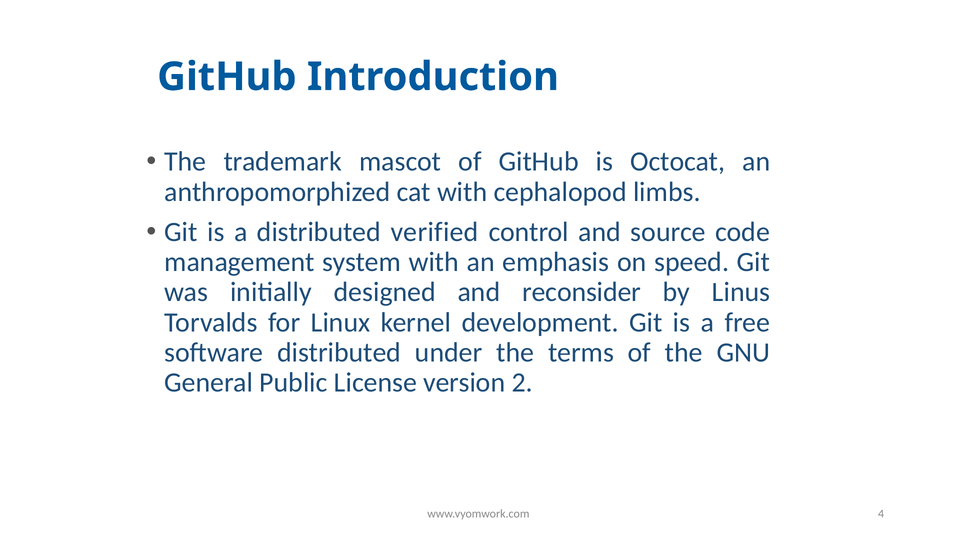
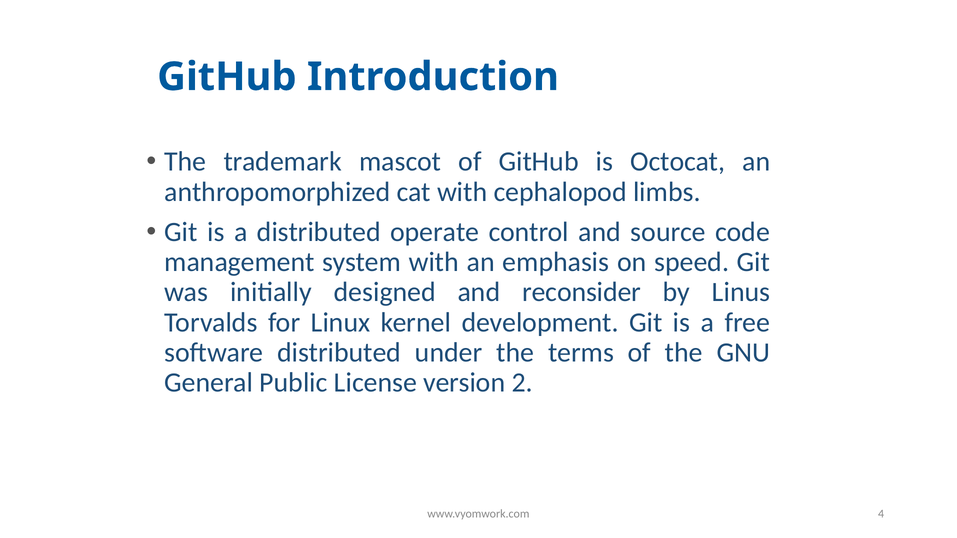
verified: verified -> operate (435, 232)
